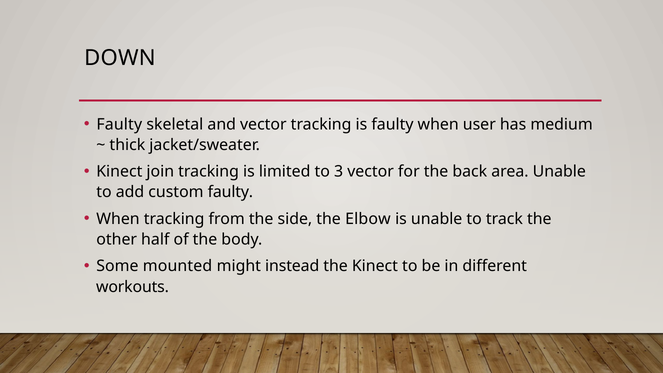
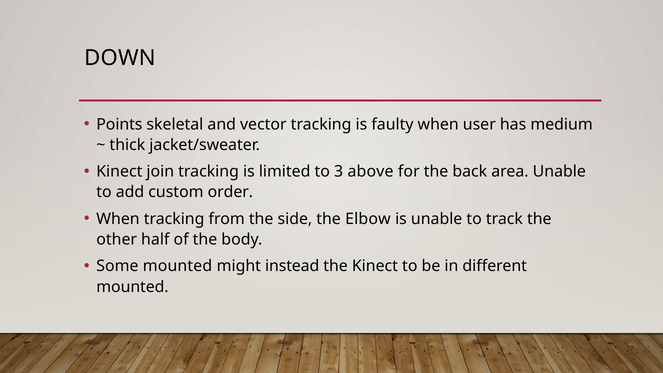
Faulty: Faulty -> Points (119, 124)
3 vector: vector -> above (370, 172)
custom faulty: faulty -> order (230, 192)
workouts: workouts -> mounted (132, 287)
